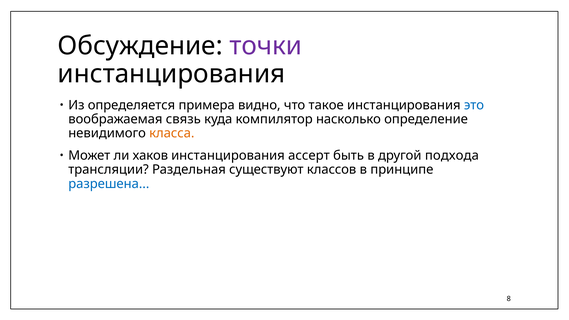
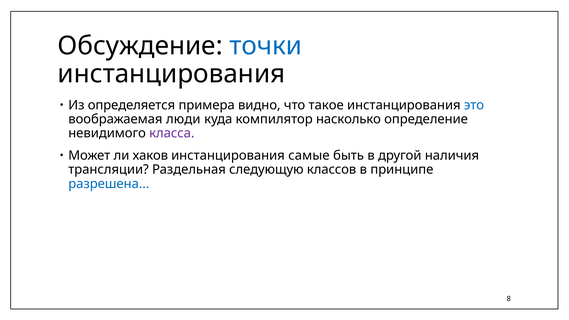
точки colour: purple -> blue (266, 46)
связь: связь -> люди (183, 119)
класса colour: orange -> purple (172, 133)
ассерт: ассерт -> самые (309, 156)
подхода: подхода -> наличия (452, 156)
существуют: существуют -> следующую (266, 170)
